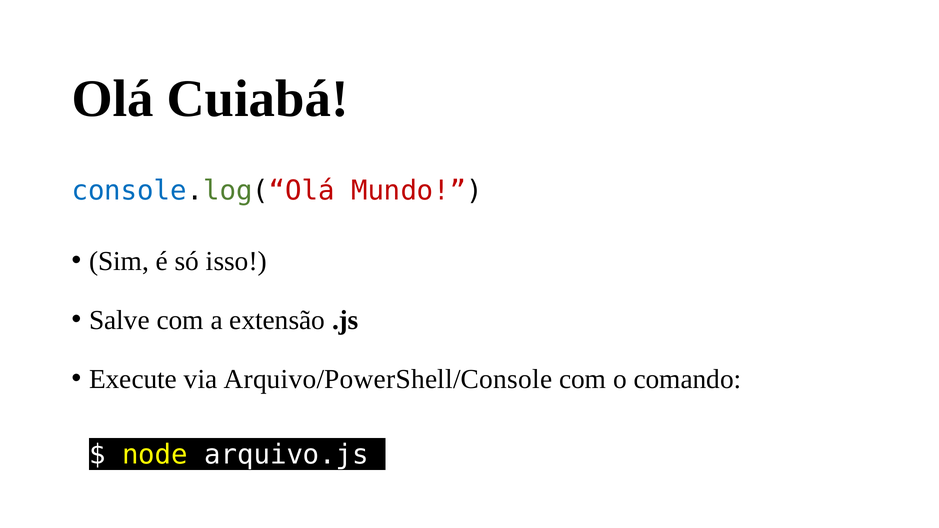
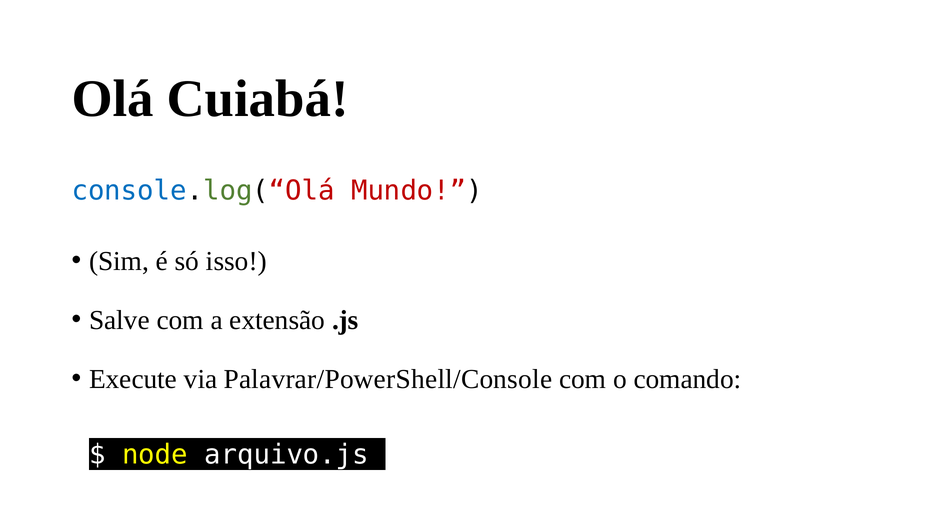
Arquivo/PowerShell/Console: Arquivo/PowerShell/Console -> Palavrar/PowerShell/Console (388, 379)
